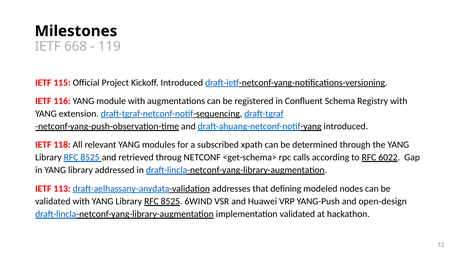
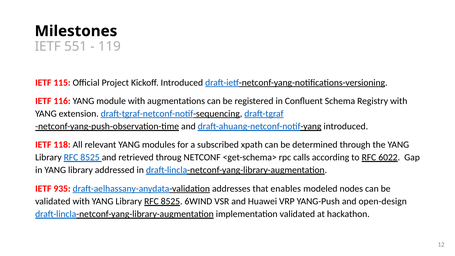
668: 668 -> 551 (76, 46)
113: 113 -> 935 (62, 188)
defining: defining -> enables (286, 188)
